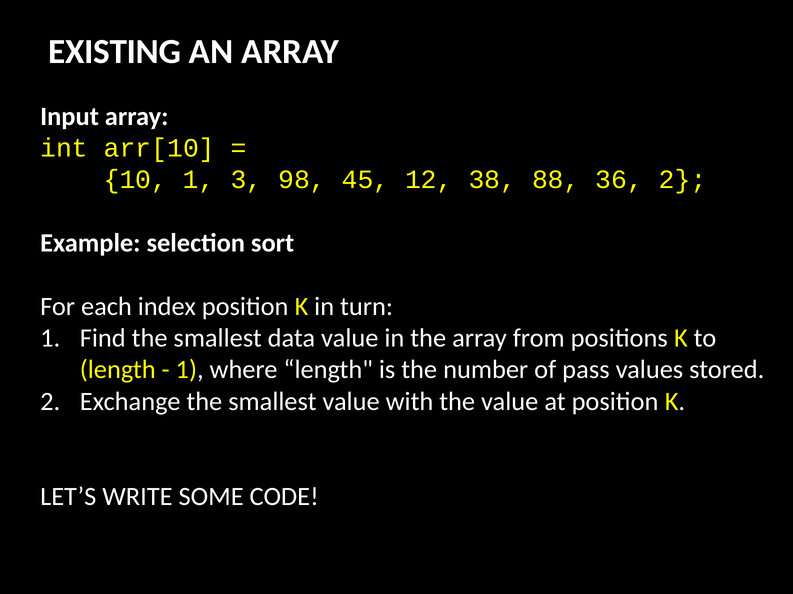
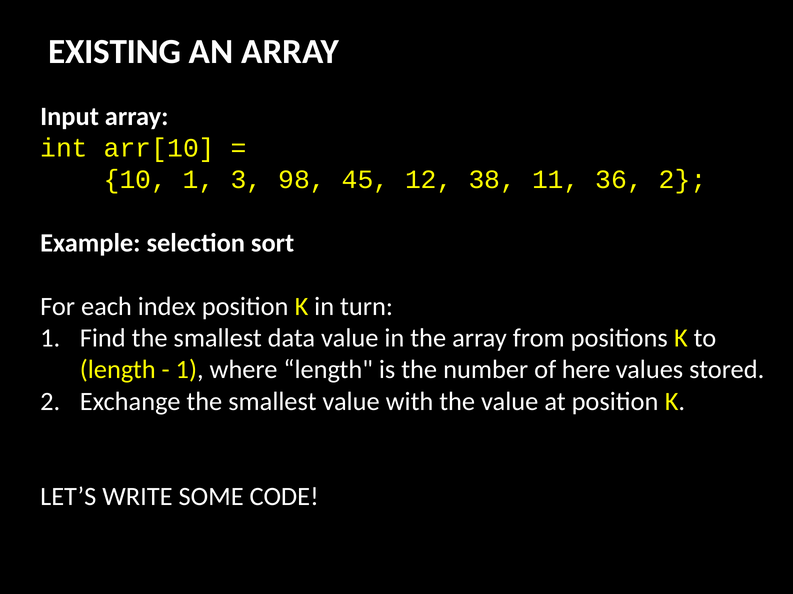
88: 88 -> 11 (556, 180)
pass: pass -> here (586, 370)
